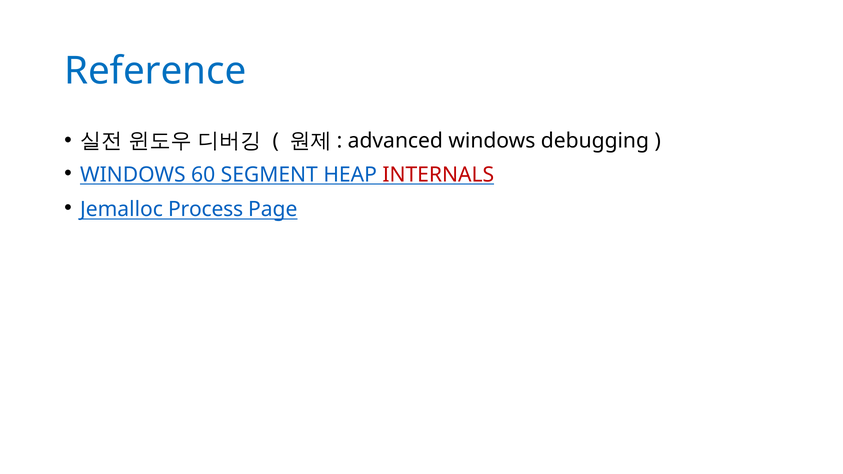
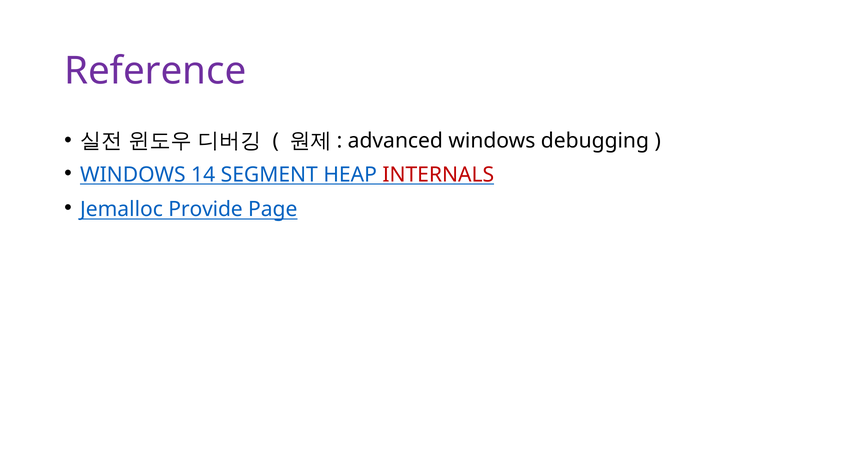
Reference colour: blue -> purple (155, 71)
60: 60 -> 14 (203, 175)
Process: Process -> Provide (206, 209)
